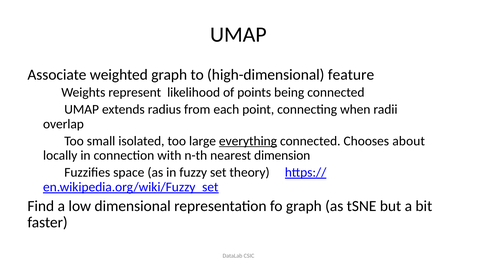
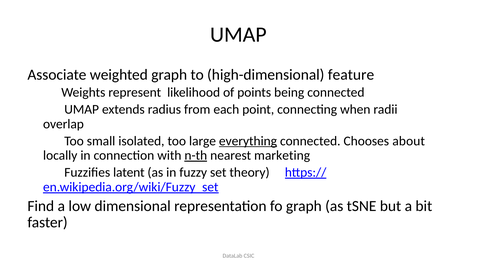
n-th underline: none -> present (196, 156)
dimension: dimension -> marketing (282, 156)
space: space -> latent (129, 173)
